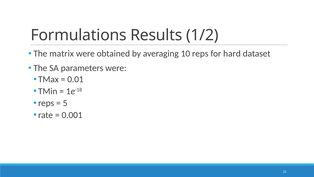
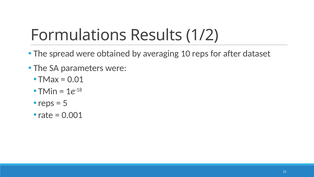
matrix: matrix -> spread (62, 54)
hard: hard -> after (232, 54)
